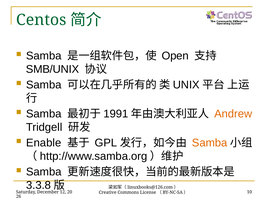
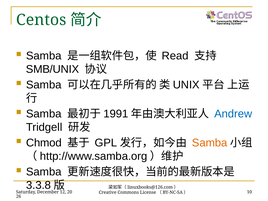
Open: Open -> Read (175, 56)
Andrew colour: orange -> blue (233, 114)
Enable: Enable -> Chmod (44, 143)
